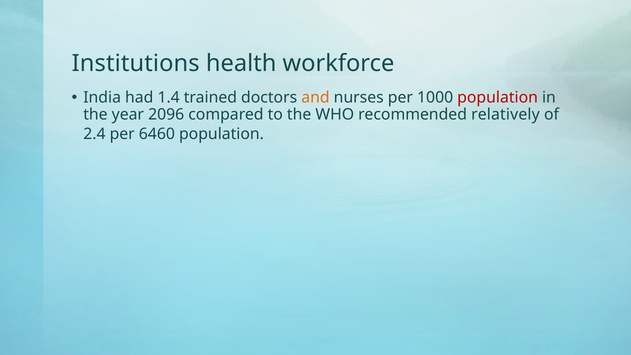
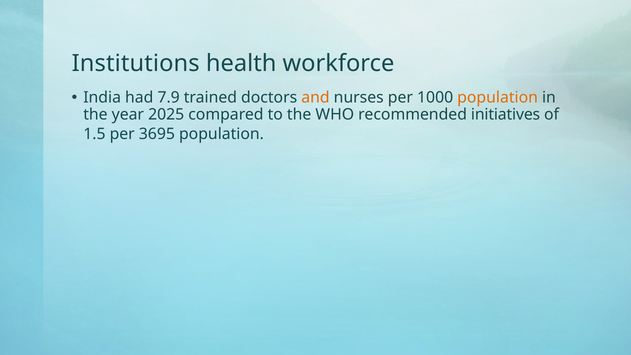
1.4: 1.4 -> 7.9 (169, 98)
population colour: red -> orange (498, 98)
2096: 2096 -> 2025 (166, 115)
relatively: relatively -> initiatives (506, 115)
2.4: 2.4 -> 1.5 (94, 134)
6460: 6460 -> 3695 (157, 134)
